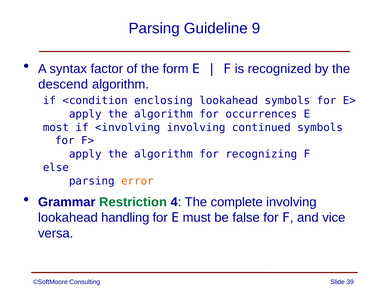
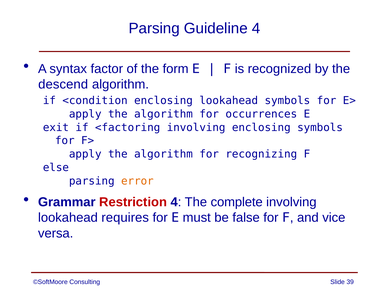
Guideline 9: 9 -> 4 (256, 28)
most: most -> exit (56, 128)
<involving: <involving -> <factoring (128, 128)
involving continued: continued -> enclosing (261, 128)
Restriction colour: green -> red (133, 202)
handling: handling -> requires (125, 217)
